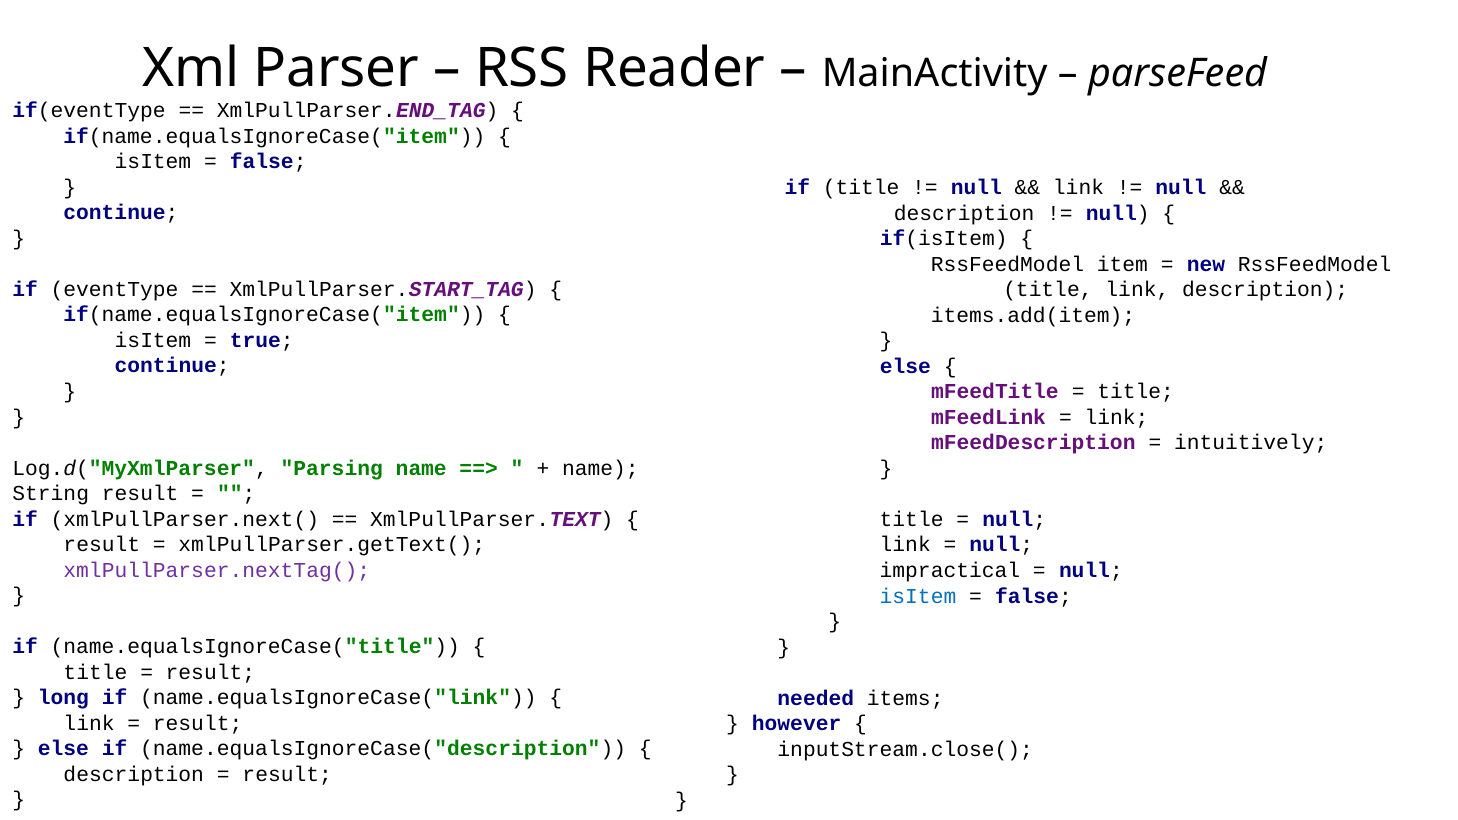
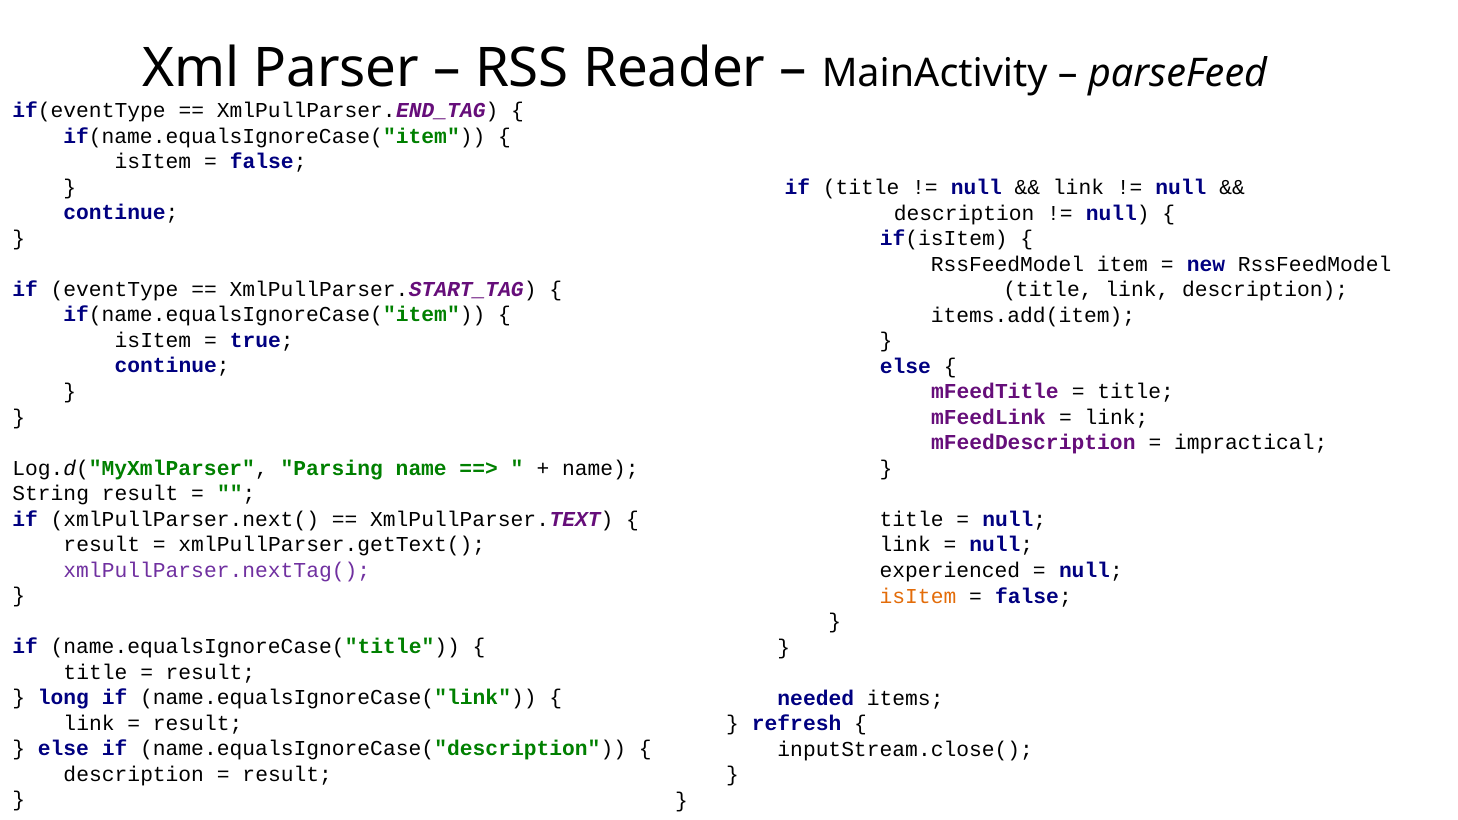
intuitively: intuitively -> impractical (1251, 443)
impractical: impractical -> experienced (950, 571)
isItem colour: blue -> orange (918, 596)
however: however -> refresh (797, 724)
